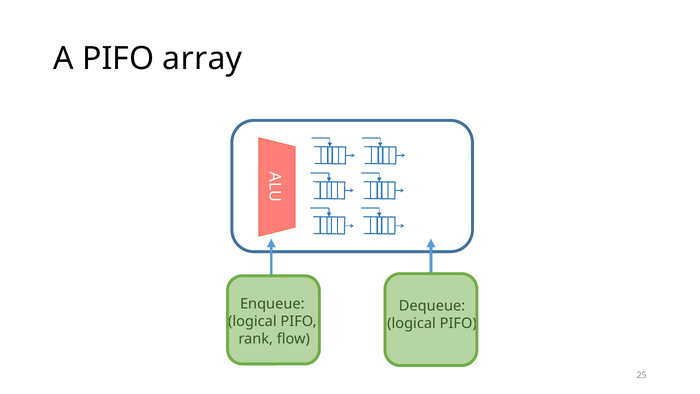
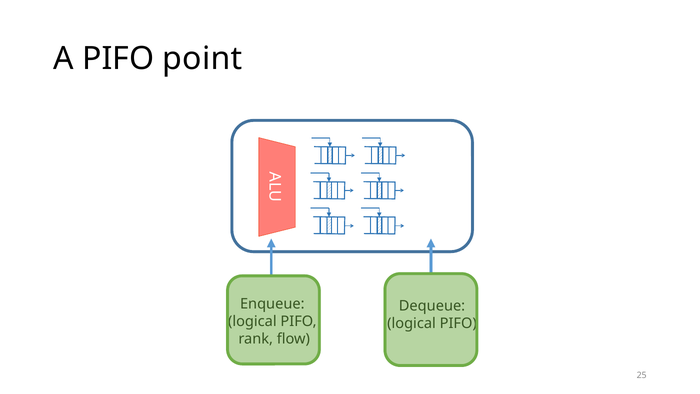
array: array -> point (202, 59)
